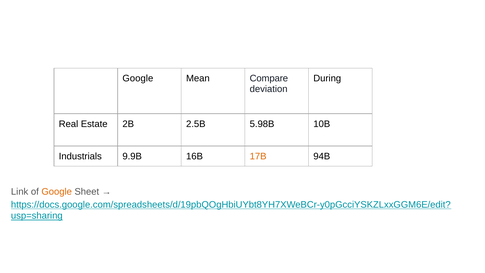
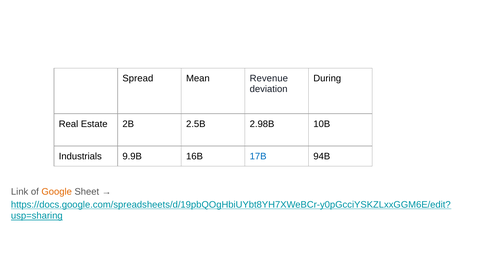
Google: Google -> Spread (138, 78)
Compare: Compare -> Revenue (269, 78)
5.98B: 5.98B -> 2.98B (262, 124)
17B colour: orange -> blue (258, 156)
